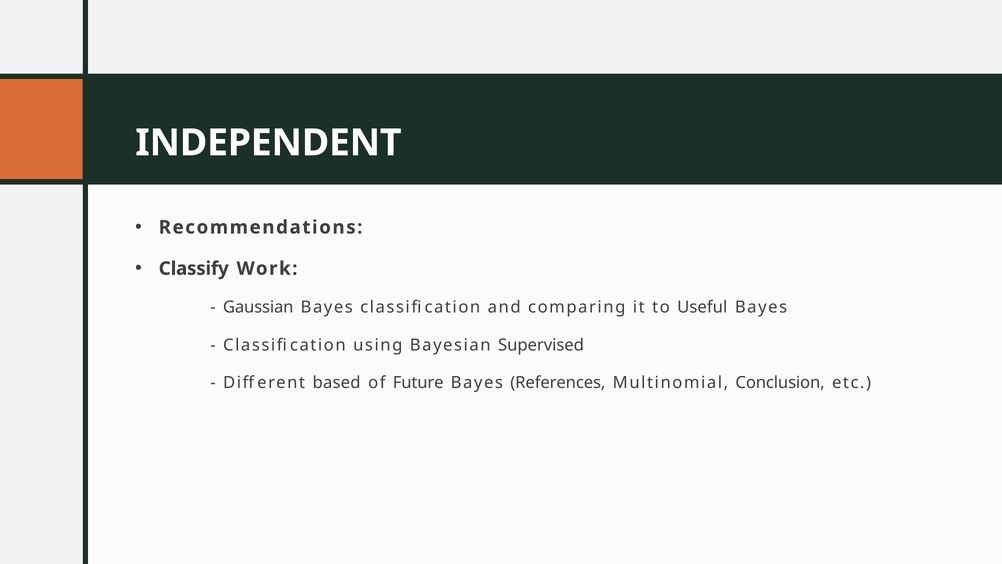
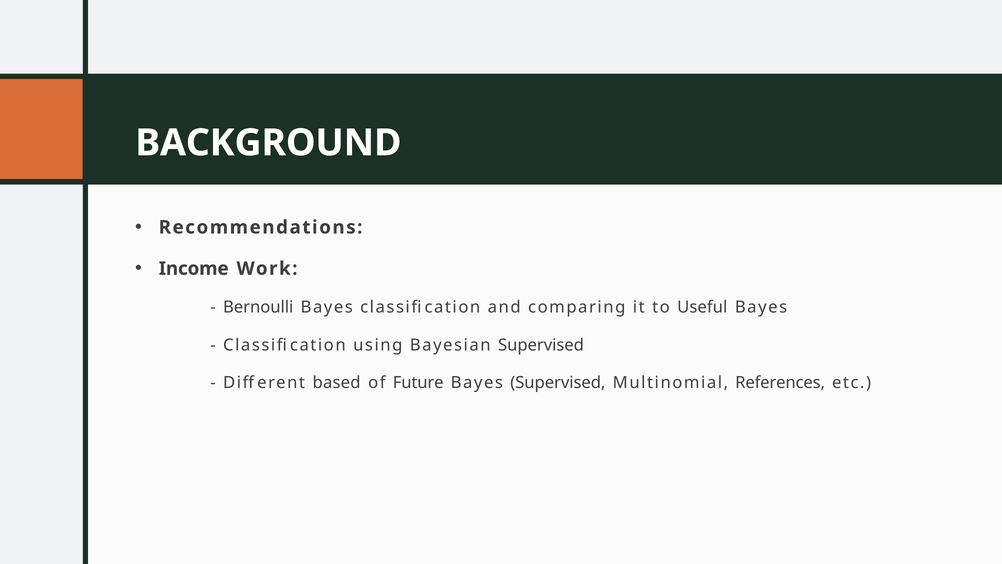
INDEPENDENT: INDEPENDENT -> BACKGROUND (268, 143)
Classify: Classify -> Income (194, 268)
Gaussian: Gaussian -> Bernoulli (258, 307)
Bayes References: References -> Supervised (558, 383)
Conclusion: Conclusion -> References (780, 383)
